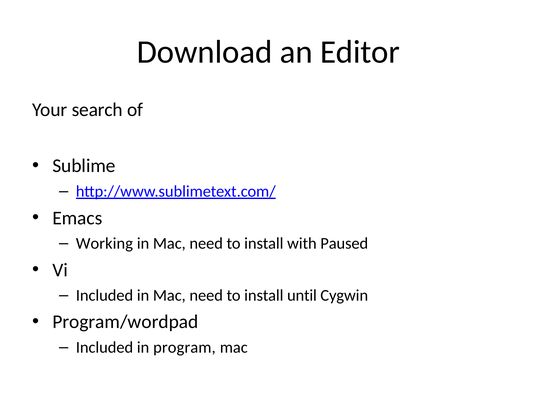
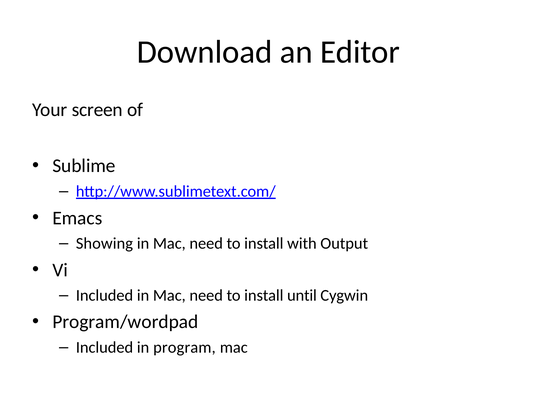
search: search -> screen (97, 110)
Working: Working -> Showing (104, 243)
Paused: Paused -> Output (344, 243)
